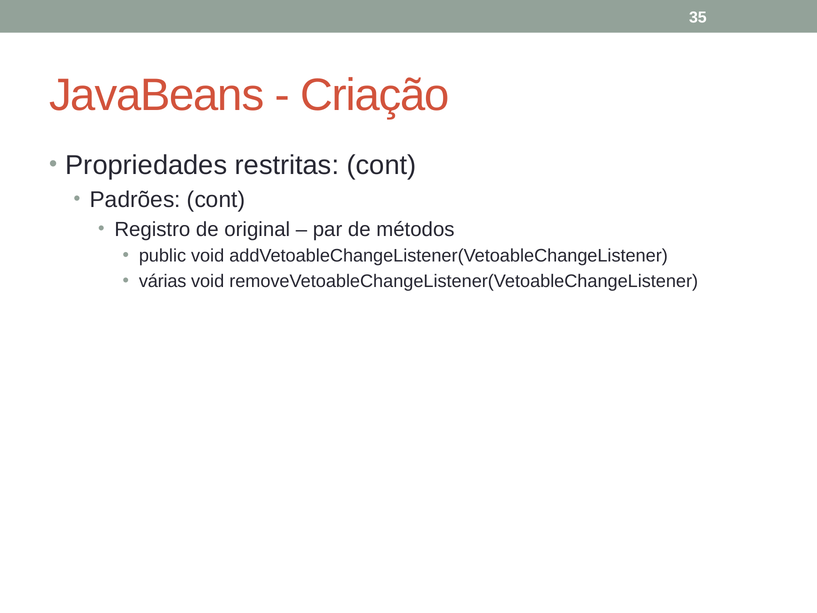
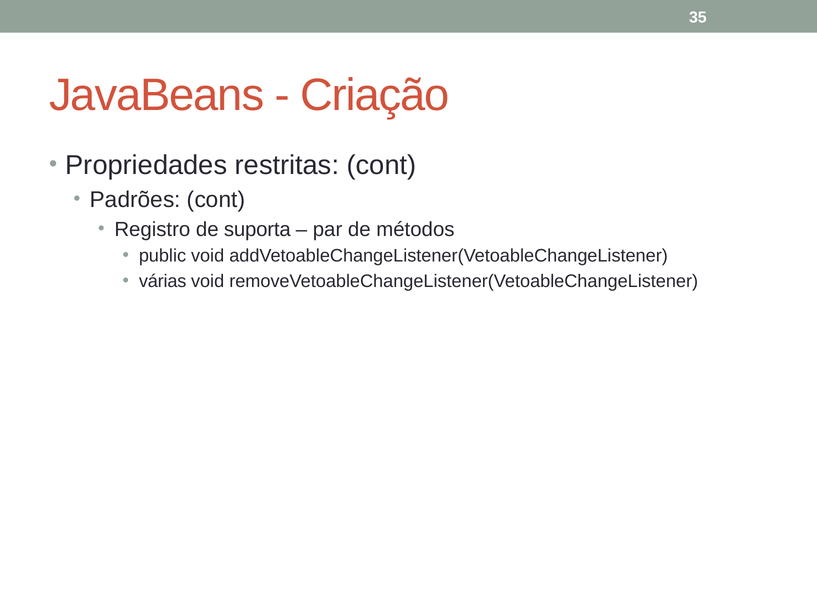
original: original -> suporta (257, 229)
